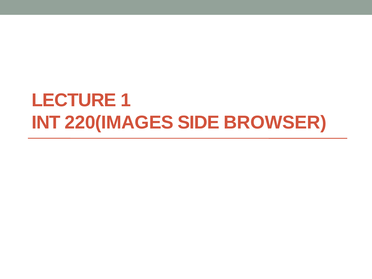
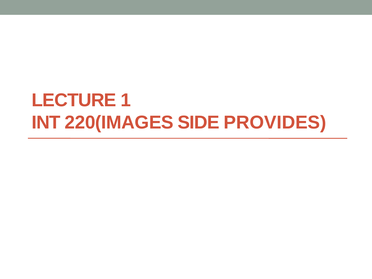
BROWSER: BROWSER -> PROVIDES (275, 122)
